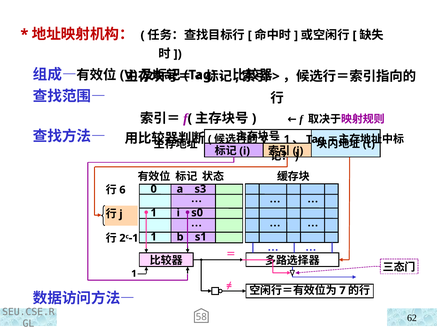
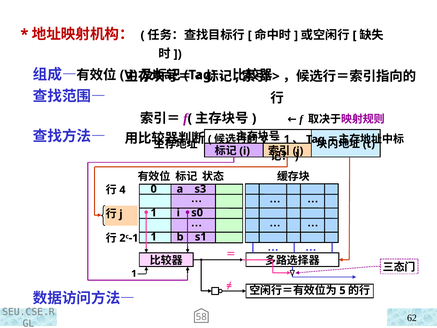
6: 6 -> 4 (122, 190)
7: 7 -> 5 (342, 290)
